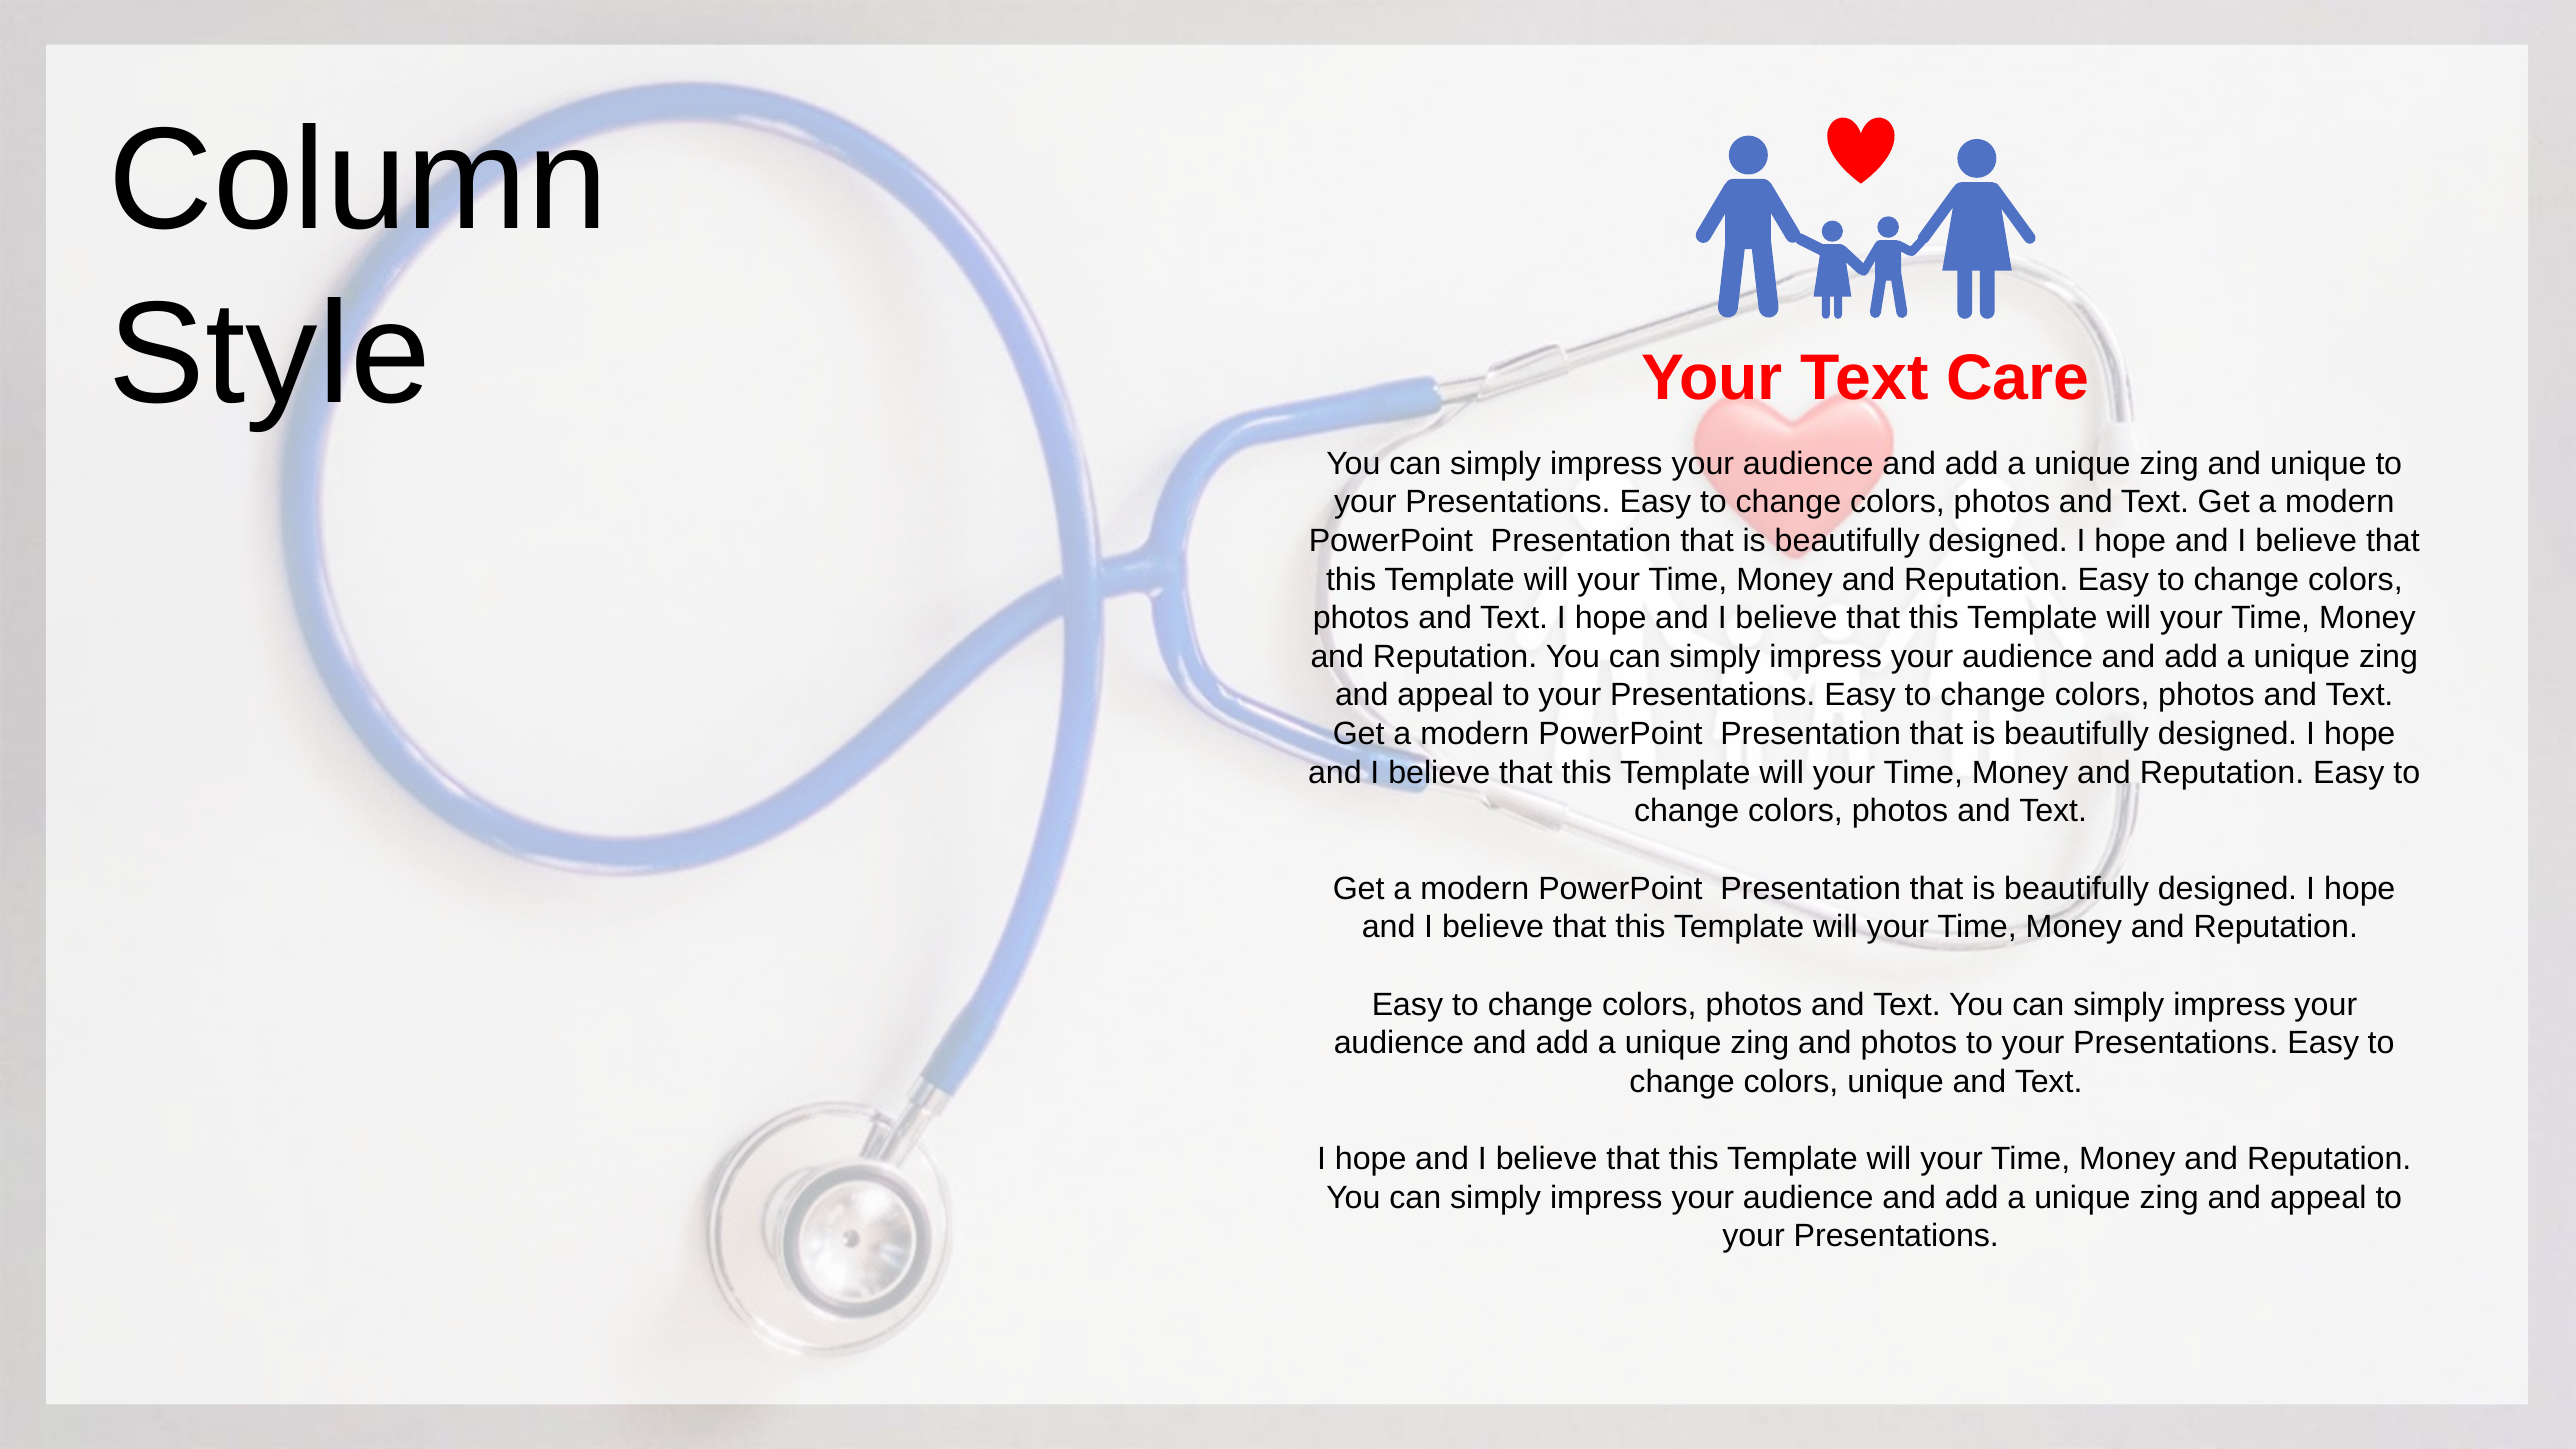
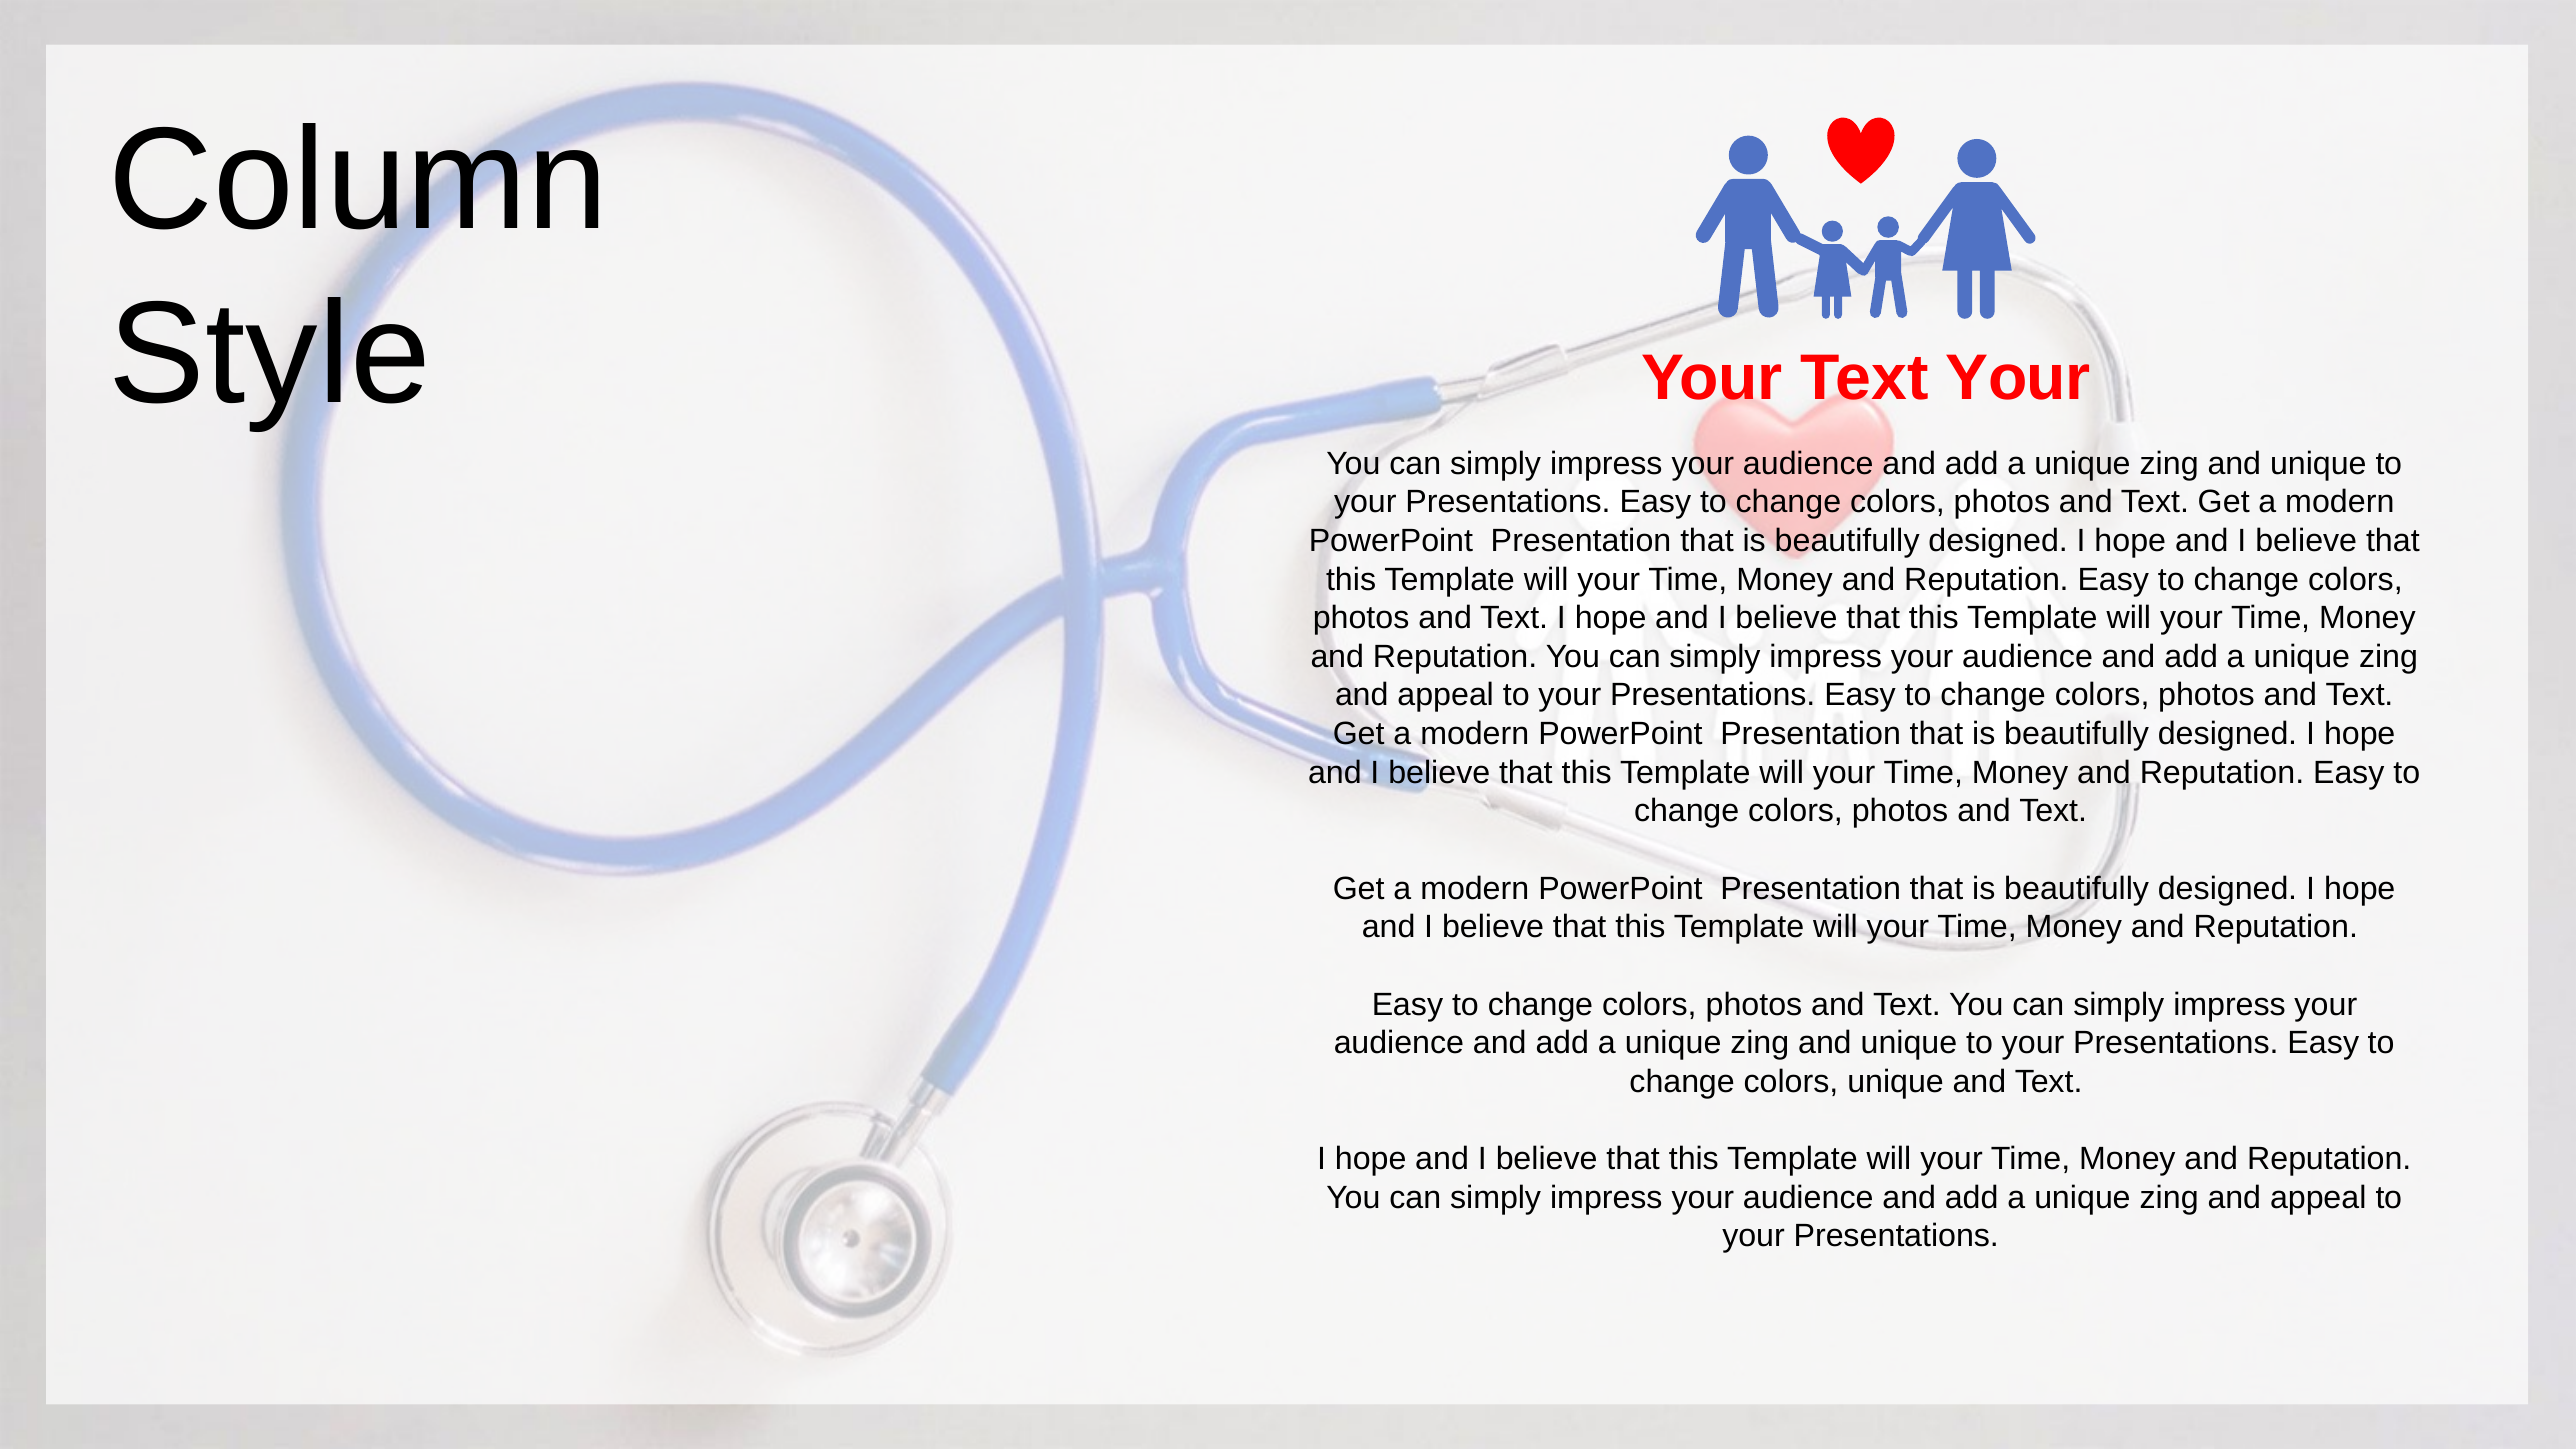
Text Care: Care -> Your (2018, 378)
photos: photos -> unique (1909, 1043)
